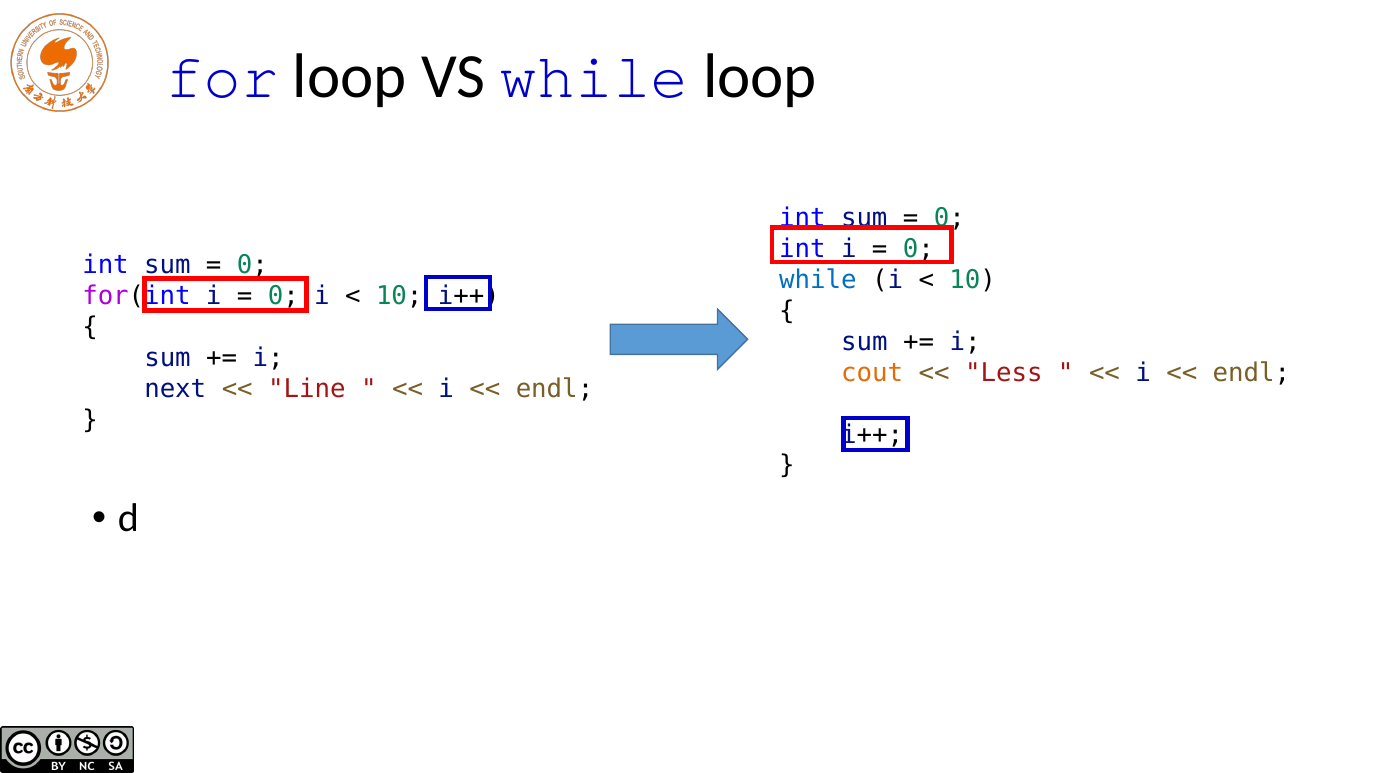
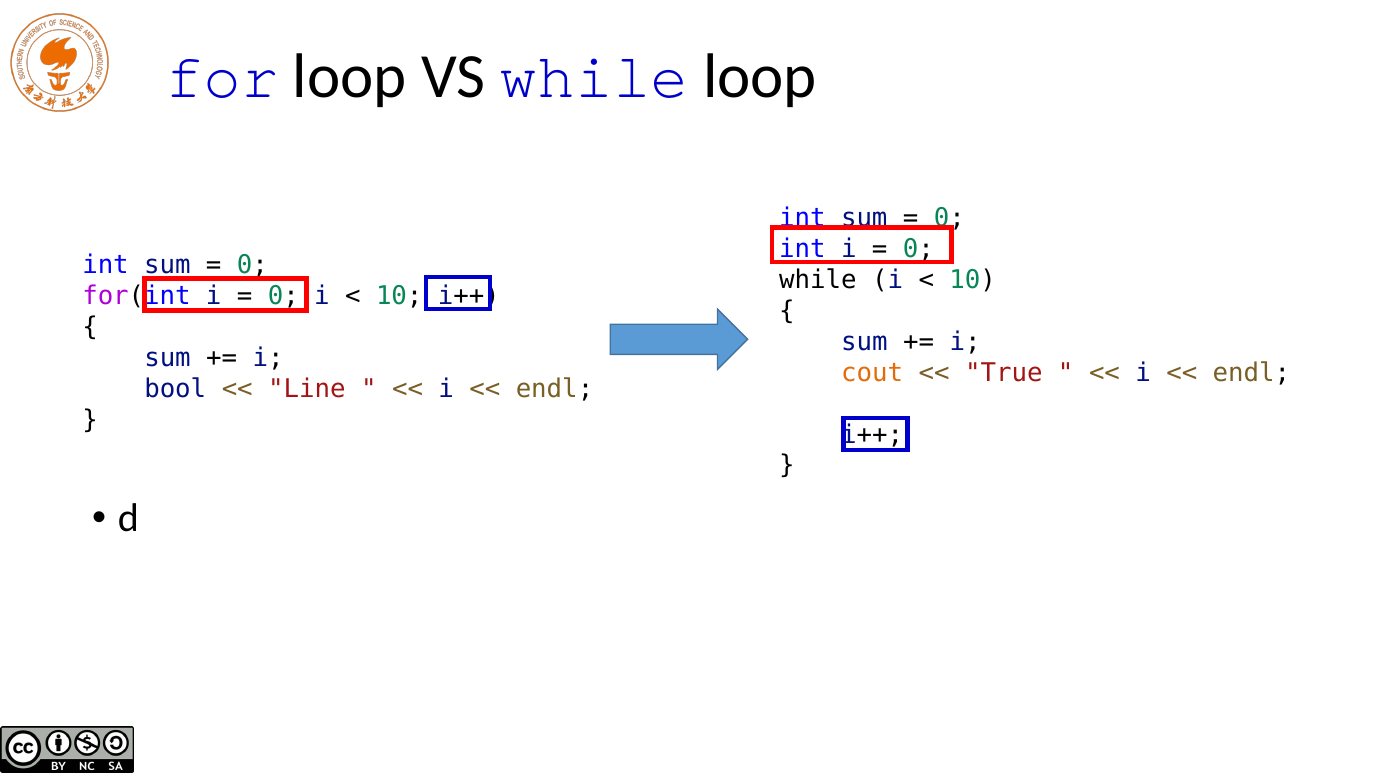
while colour: blue -> black (818, 280)
Less: Less -> True (1004, 373)
next: next -> bool (175, 389)
